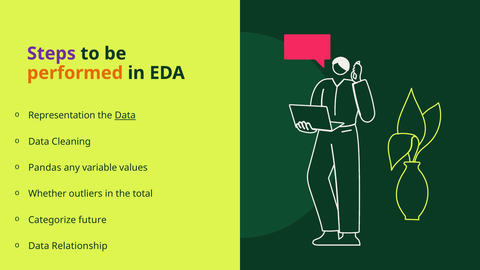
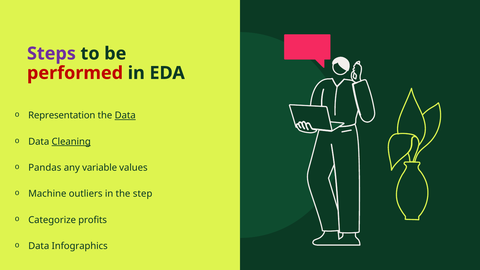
performed colour: orange -> red (75, 73)
Cleaning underline: none -> present (71, 142)
Whether: Whether -> Machine (47, 194)
total: total -> step (143, 194)
future: future -> profits (93, 220)
Relationship: Relationship -> Infographics (80, 246)
